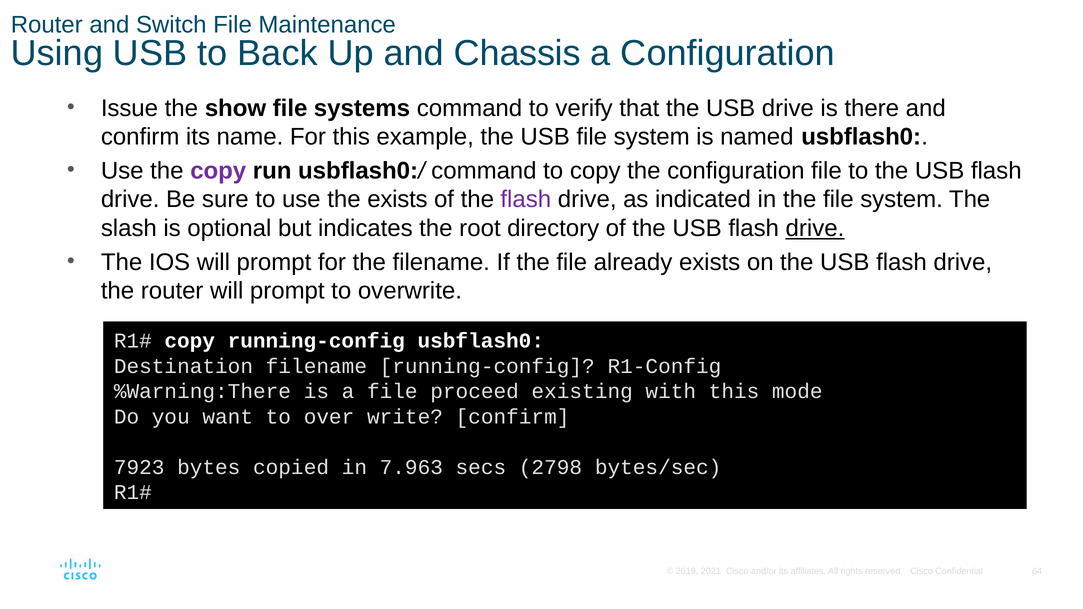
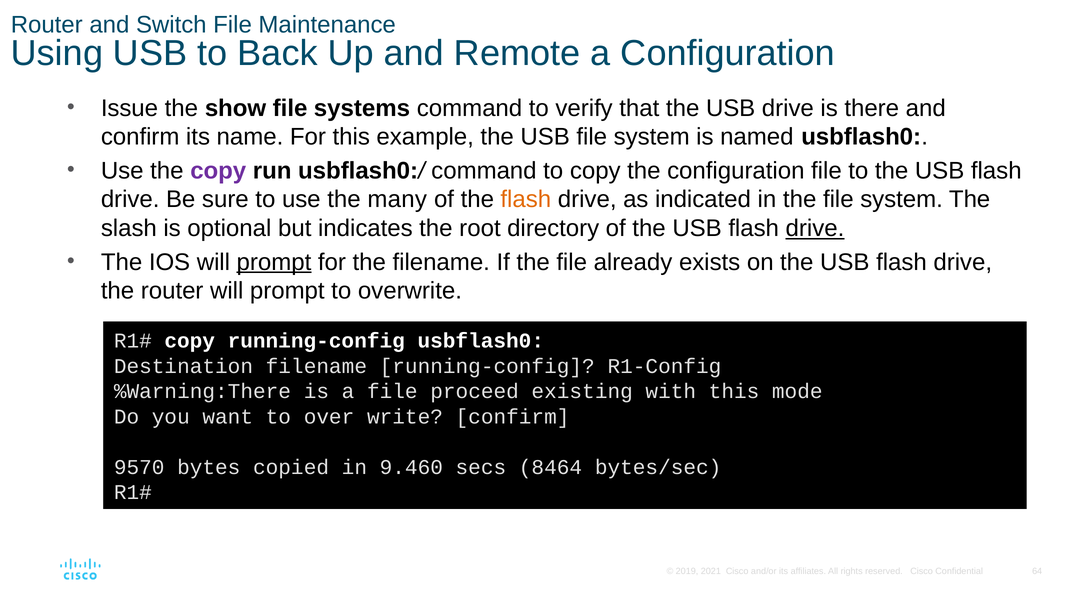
Chassis: Chassis -> Remote (517, 53)
the exists: exists -> many (397, 200)
flash colour: purple -> orange (526, 200)
prompt underline: none -> present (274, 262)
7923: 7923 -> 9570 (139, 467)
7.963: 7.963 -> 9.460 (411, 467)
2798: 2798 -> 8464 (550, 467)
